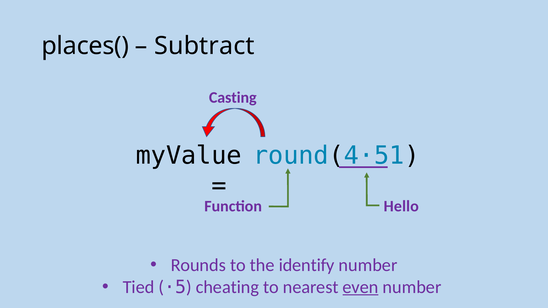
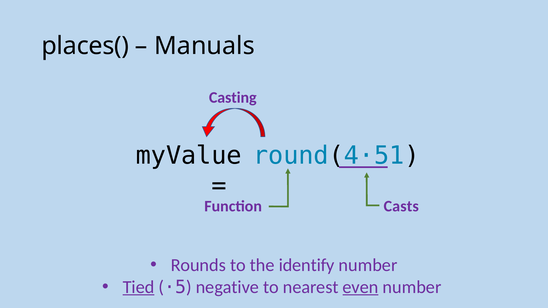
Subtract: Subtract -> Manuals (204, 46)
Hello: Hello -> Casts (401, 206)
Tied underline: none -> present (139, 287)
cheating: cheating -> negative (227, 287)
